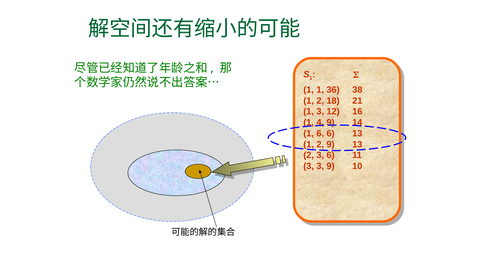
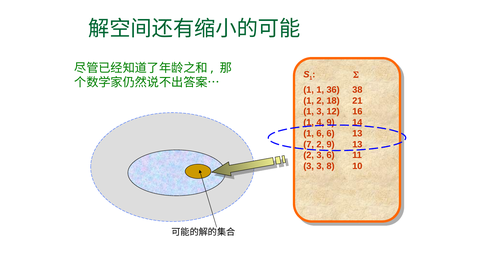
1: 1 -> 7 (309, 144)
3 9: 9 -> 8 (331, 166)
